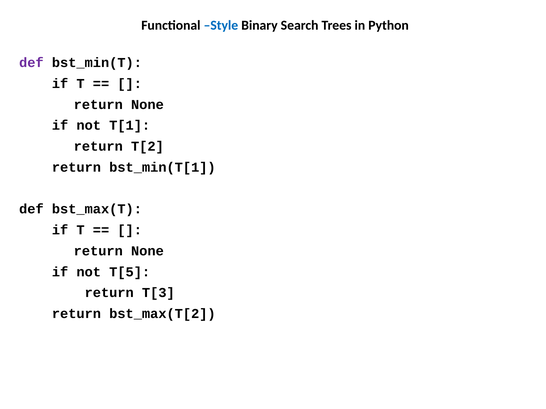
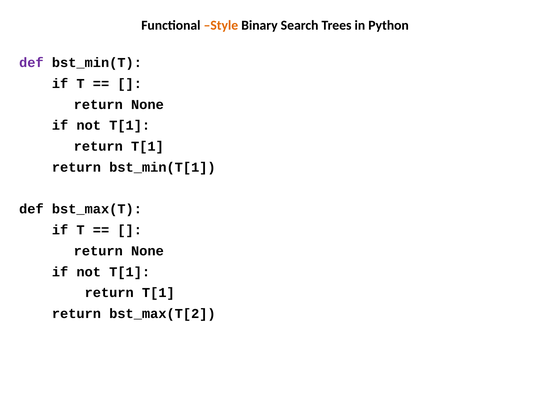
Style colour: blue -> orange (221, 26)
T[2: T[2 -> T[1 (147, 147)
T[5: T[5 -> T[1 (130, 272)
T[3: T[3 -> T[1 (158, 293)
